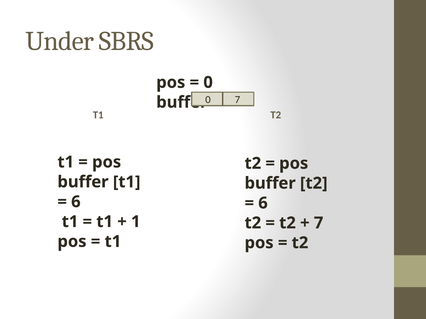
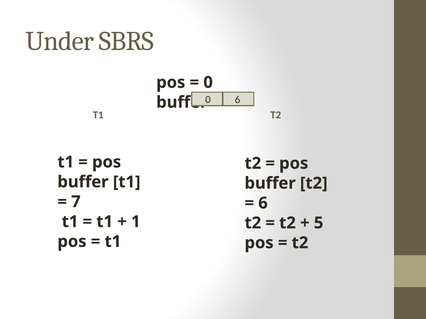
0 7: 7 -> 6 (237, 100)
6: 6 -> 7 (76, 202)
7: 7 -> 5 (319, 223)
